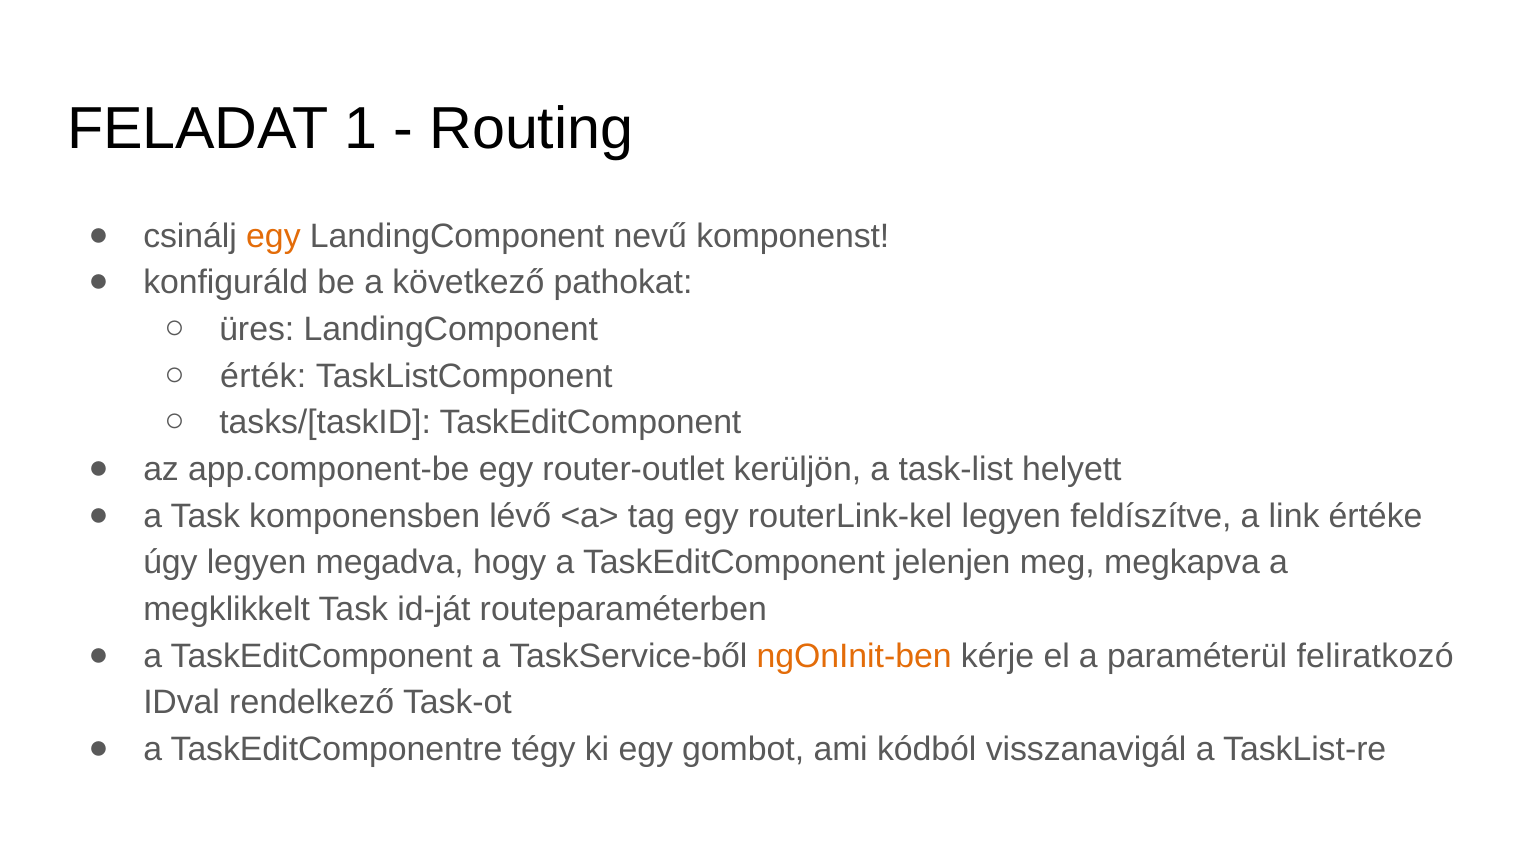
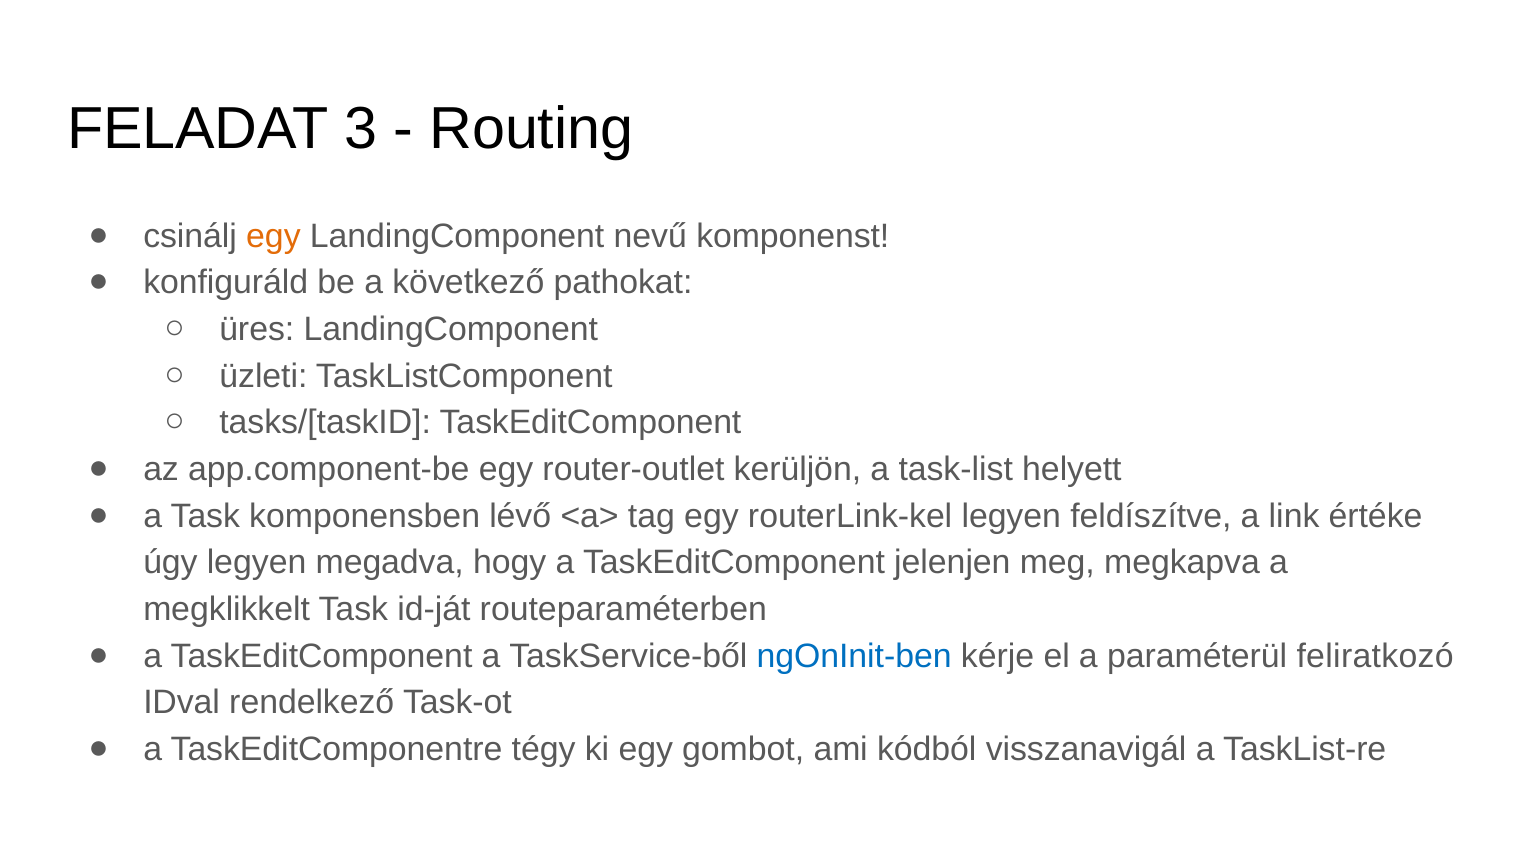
1: 1 -> 3 (361, 129)
érték: érték -> üzleti (263, 376)
ngOnInit-ben colour: orange -> blue (854, 656)
